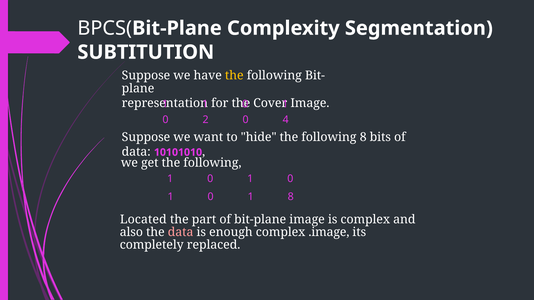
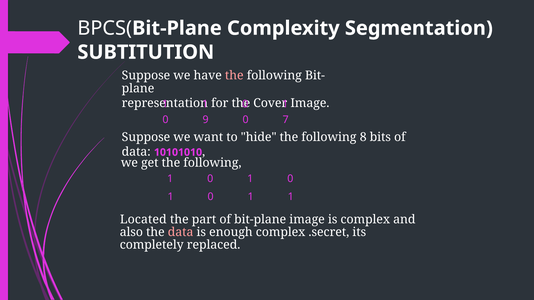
the colour: yellow -> pink (234, 76)
2: 2 -> 9 (206, 120)
4: 4 -> 7 (286, 120)
0 1 8: 8 -> 1 (291, 197)
.image: .image -> .secret (329, 232)
